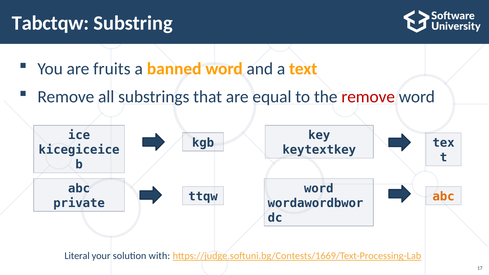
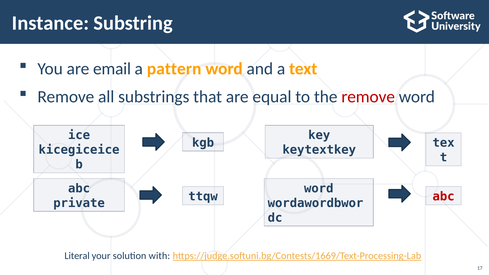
Tabctqw: Tabctqw -> Instance (50, 23)
fruits: fruits -> email (112, 69)
banned: banned -> pattern (174, 69)
abc colour: orange -> red (444, 197)
